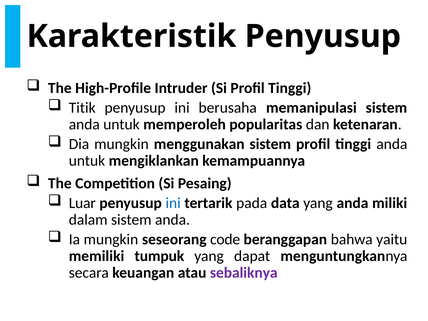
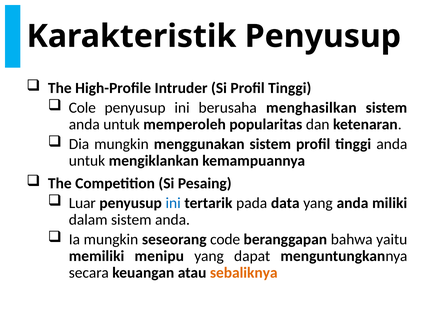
Titik: Titik -> Cole (82, 108)
memanipulasi: memanipulasi -> menghasilkan (311, 108)
tumpuk: tumpuk -> menipu (159, 256)
sebaliknya colour: purple -> orange (244, 273)
